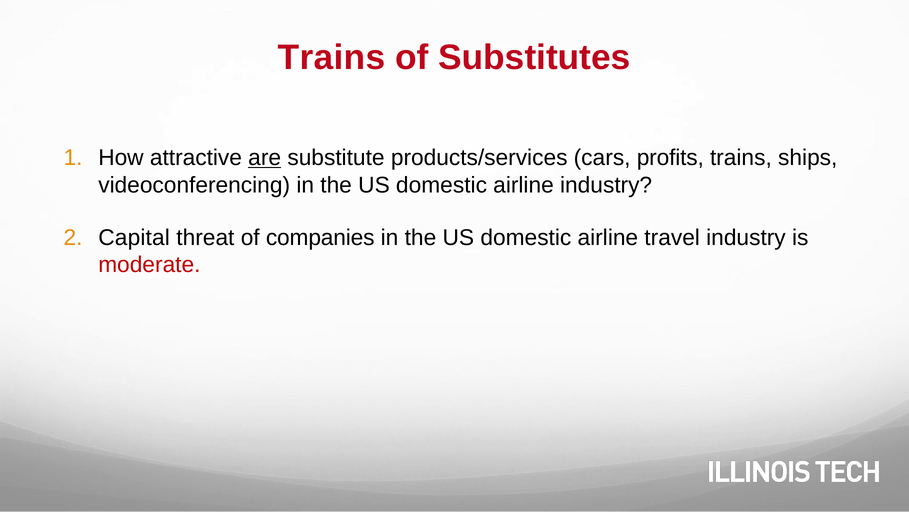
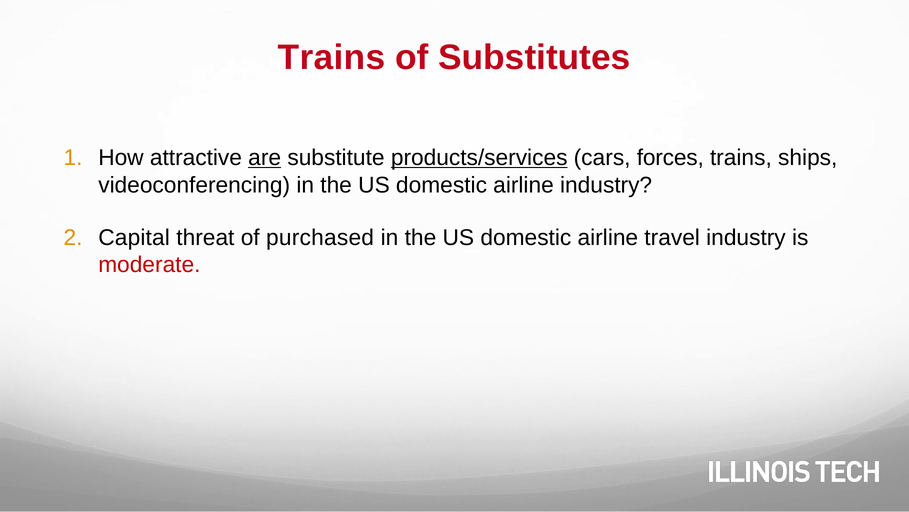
products/services underline: none -> present (479, 158)
profits: profits -> forces (670, 158)
companies: companies -> purchased (320, 237)
